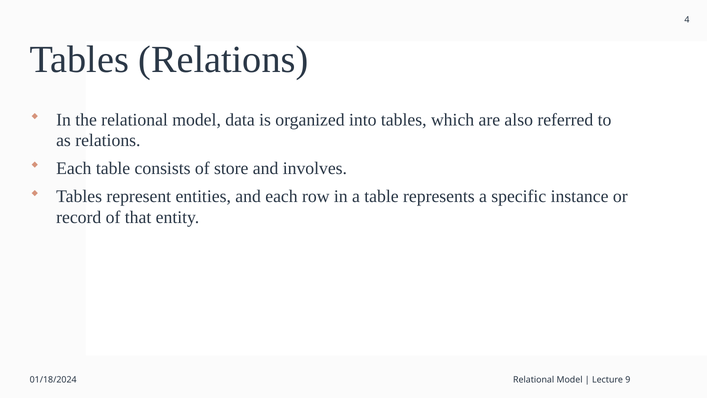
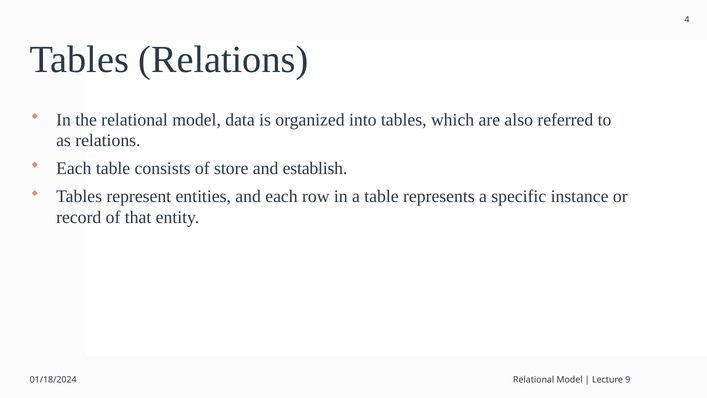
involves: involves -> establish (315, 168)
